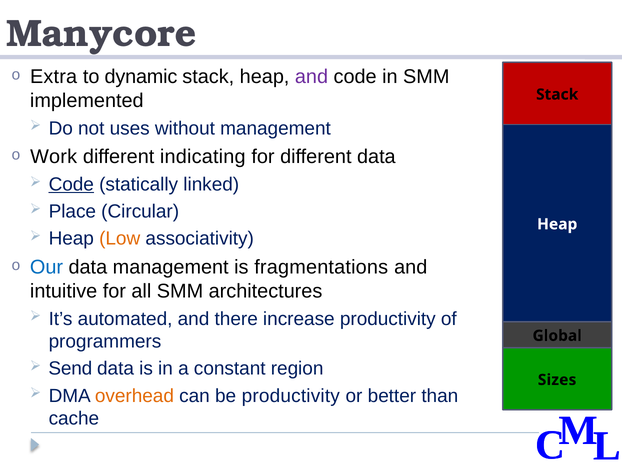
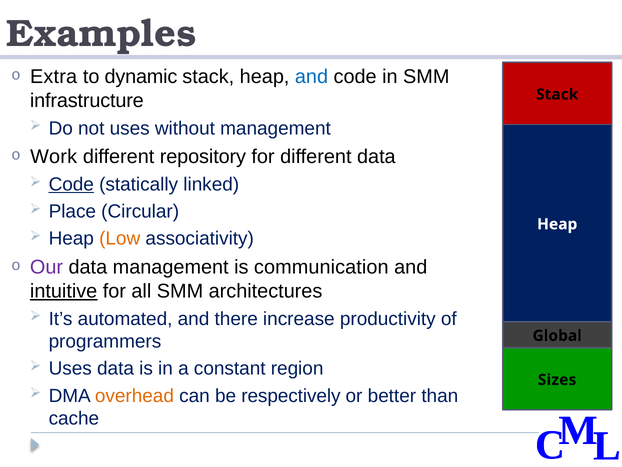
Manycore: Manycore -> Examples (101, 34)
and colour: purple -> blue (312, 77)
implemented: implemented -> infrastructure (87, 101)
indicating: indicating -> repository (203, 157)
Our colour: blue -> purple (47, 267)
fragmentations: fragmentations -> communication (321, 267)
intuitive underline: none -> present (64, 291)
Send: Send -> Uses (70, 368)
be productivity: productivity -> respectively (291, 395)
